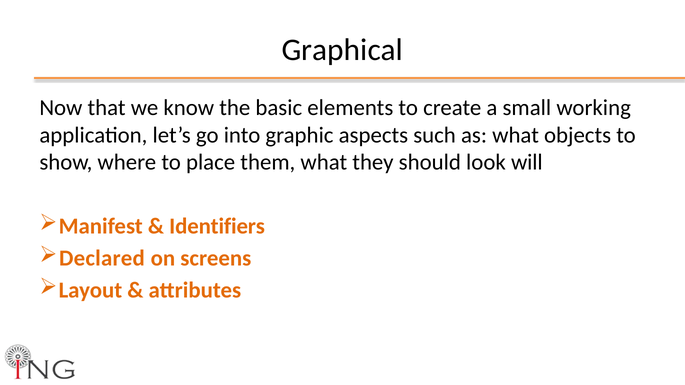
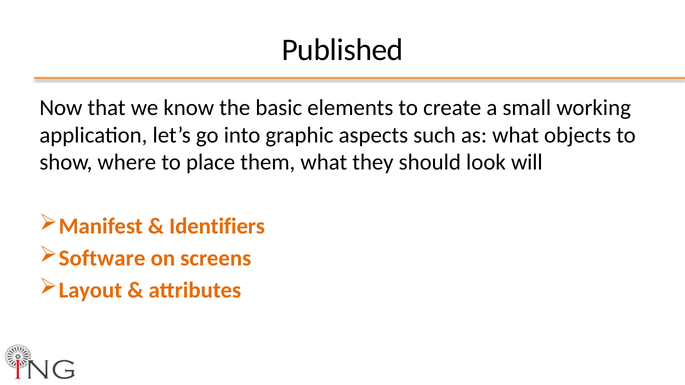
Graphical: Graphical -> Published (343, 50)
Declared: Declared -> Software (102, 259)
